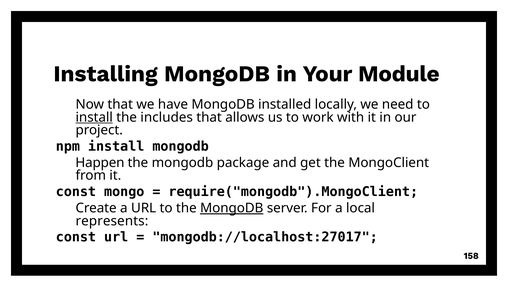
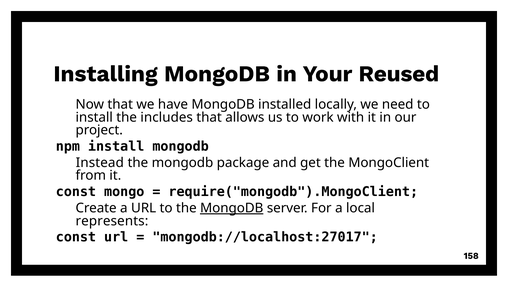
Module: Module -> Reused (399, 74)
install underline: present -> none (94, 117)
Happen: Happen -> Instead (100, 163)
